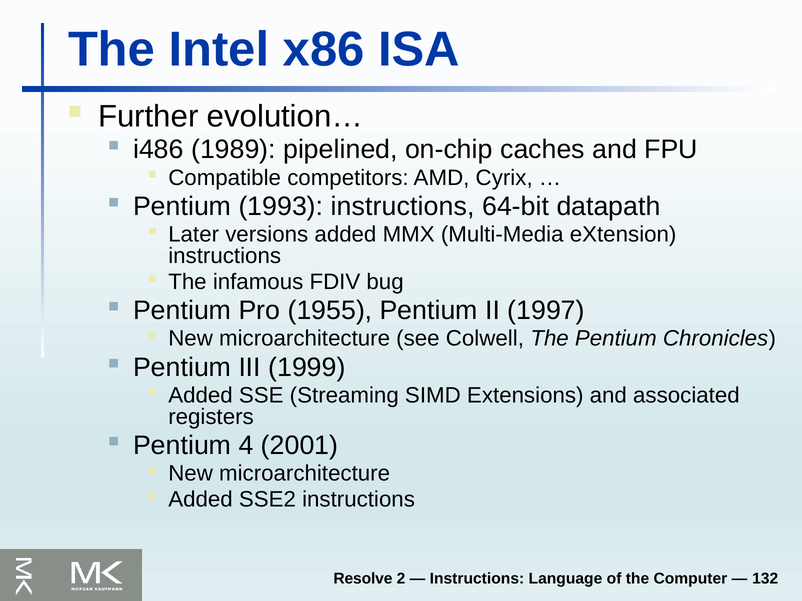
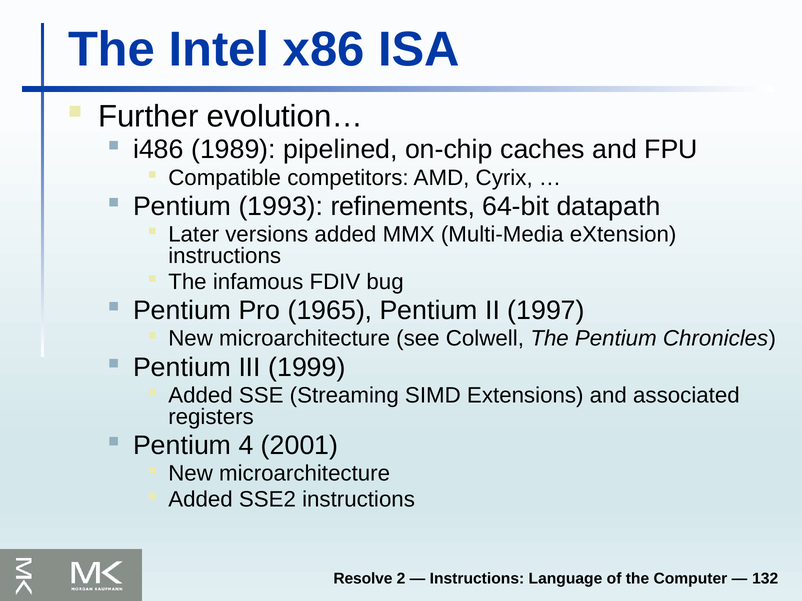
1993 instructions: instructions -> refinements (403, 207)
1955: 1955 -> 1965 (330, 311)
